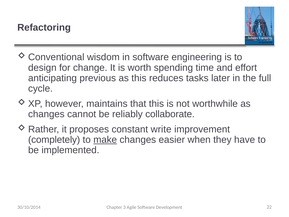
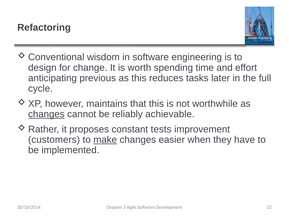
changes underline: none -> present (46, 114)
collaborate: collaborate -> achievable (170, 114)
write: write -> tests (161, 129)
completely: completely -> customers (54, 140)
